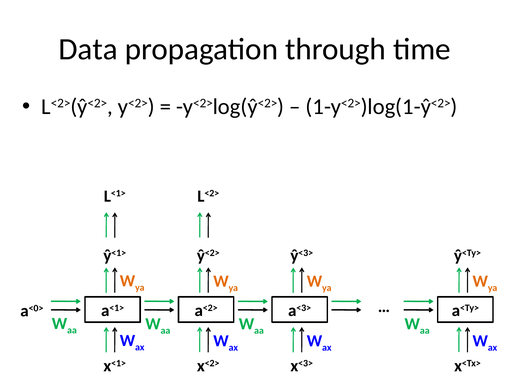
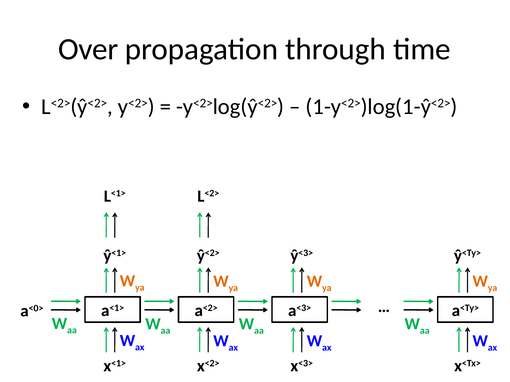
Data: Data -> Over (88, 49)
